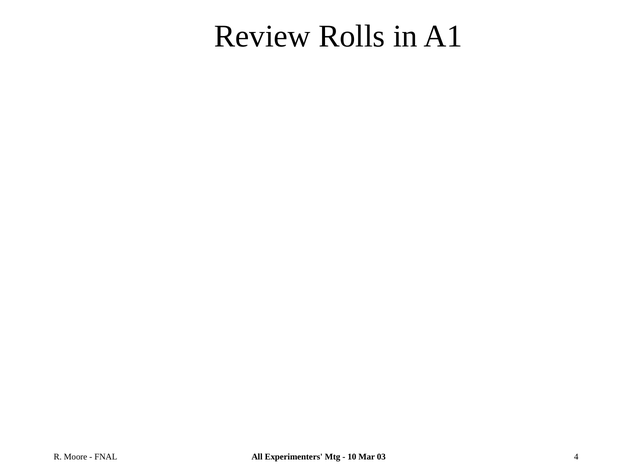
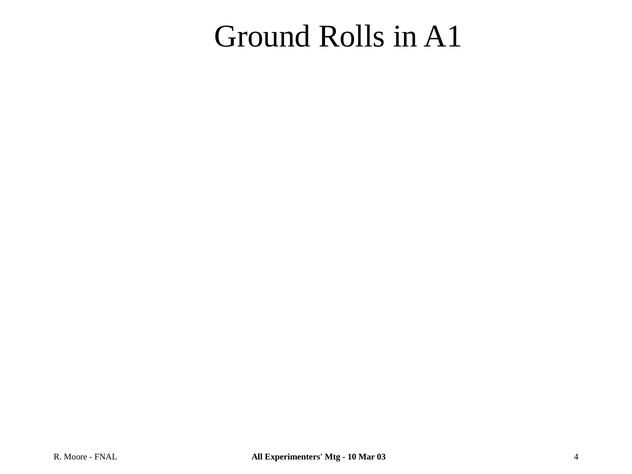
Review: Review -> Ground (262, 36)
